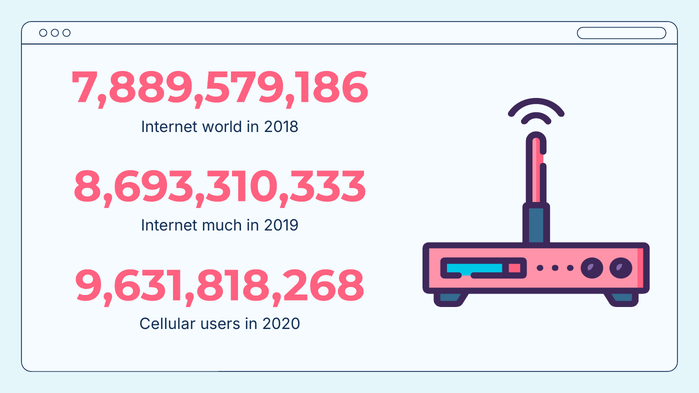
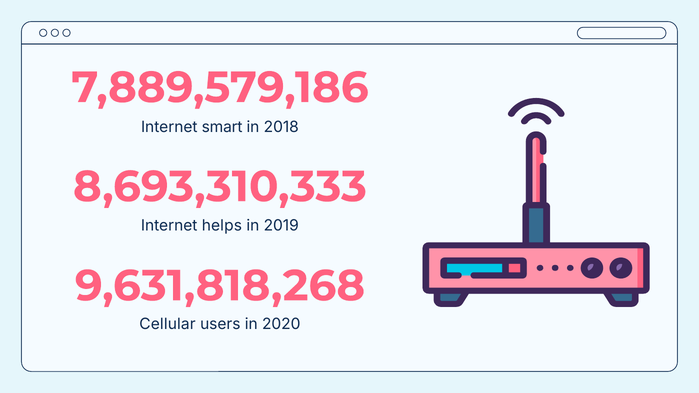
world: world -> smart (222, 127)
much: much -> helps (222, 226)
